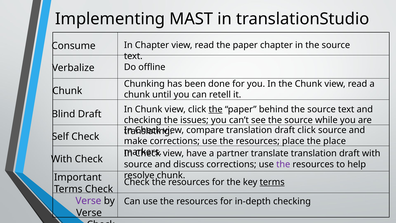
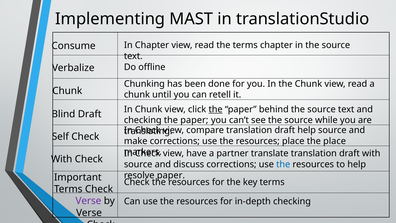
read the paper: paper -> terms (245, 45)
issues: issues -> paper (194, 120)
draft click: click -> help (307, 130)
the colour: purple -> blue (283, 164)
resolve chunk: chunk -> paper (171, 175)
terms underline: present -> none (272, 182)
